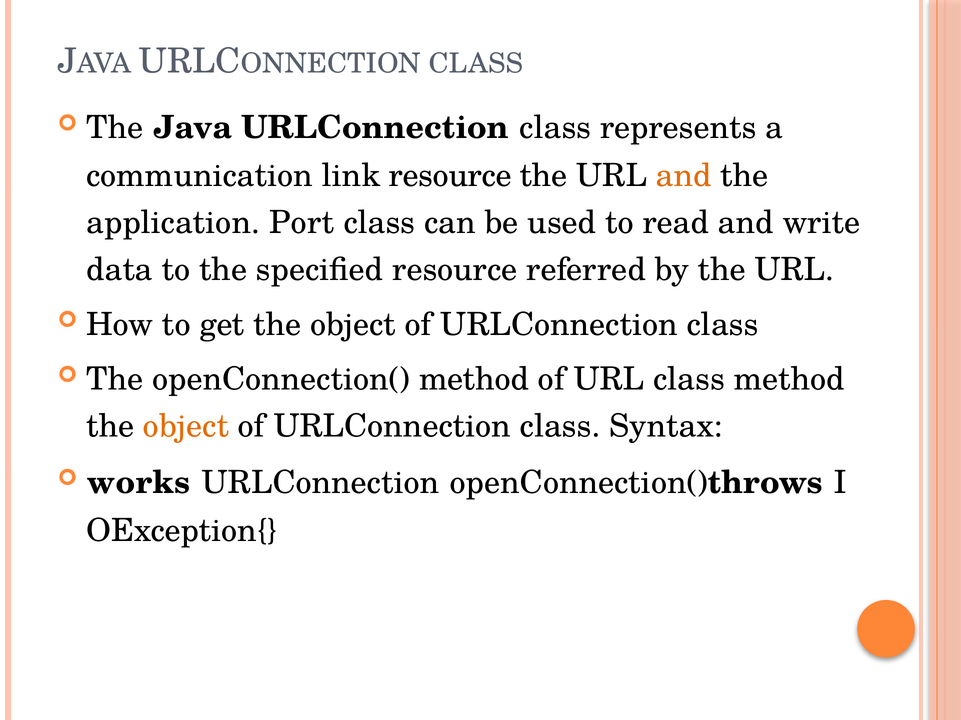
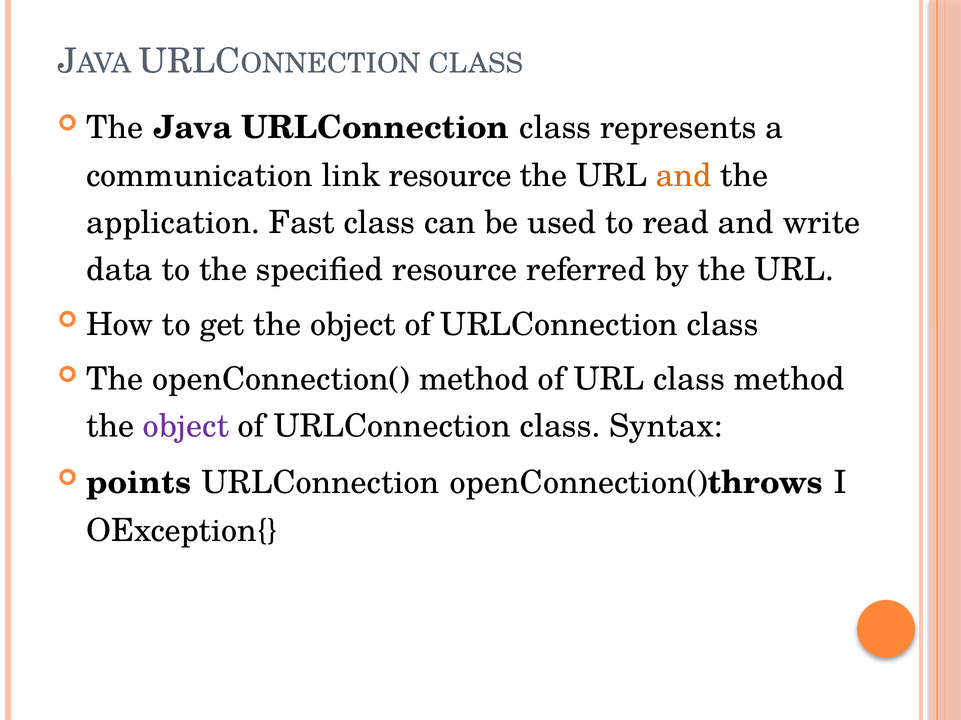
Port: Port -> Fast (302, 223)
object colour: orange -> purple (186, 427)
works: works -> points (139, 483)
